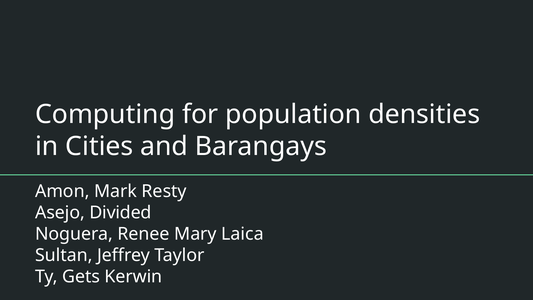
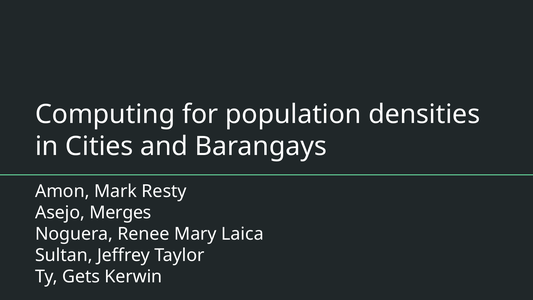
Divided: Divided -> Merges (120, 213)
